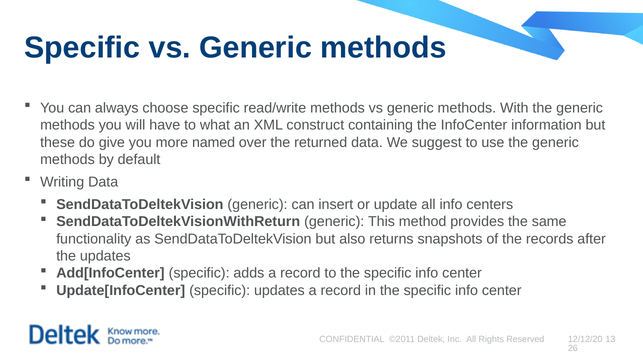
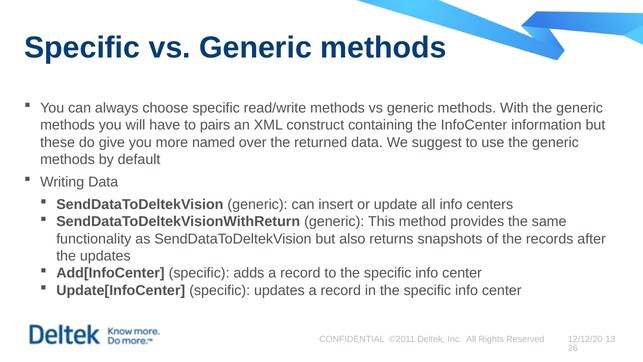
what: what -> pairs (215, 125)
